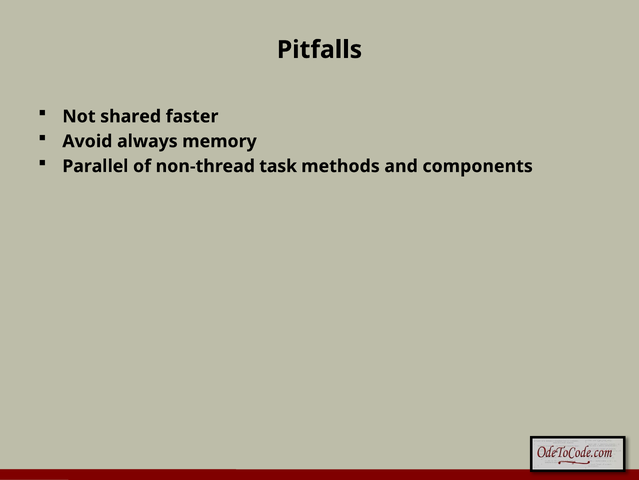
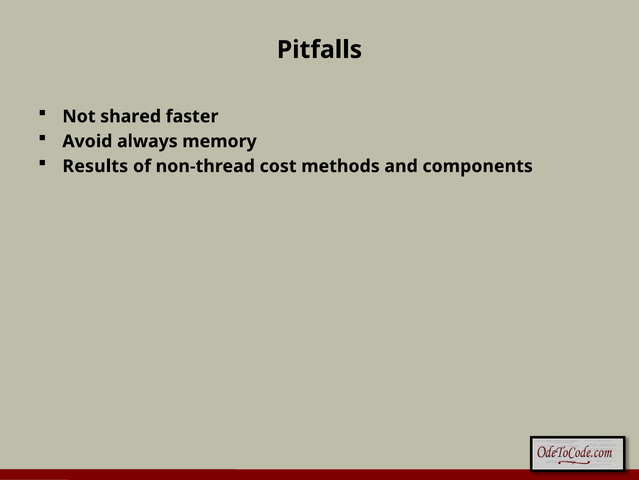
Parallel: Parallel -> Results (95, 166)
task: task -> cost (278, 166)
